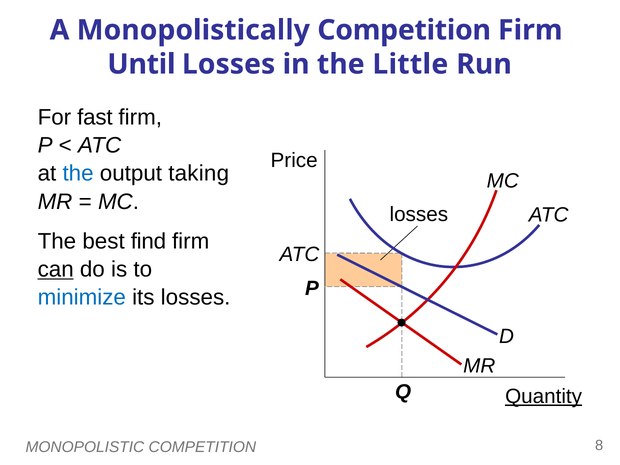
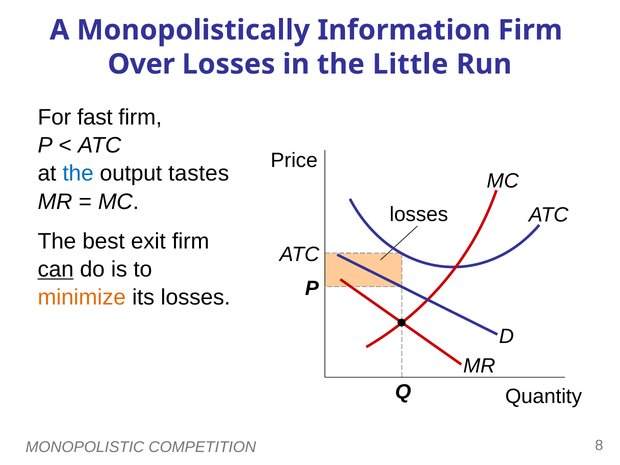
Monopolistically Competition: Competition -> Information (404, 30)
Until: Until -> Over (141, 64)
taking: taking -> tastes (199, 174)
find: find -> exit (148, 241)
minimize colour: blue -> orange (82, 298)
Quantity underline: present -> none (544, 396)
